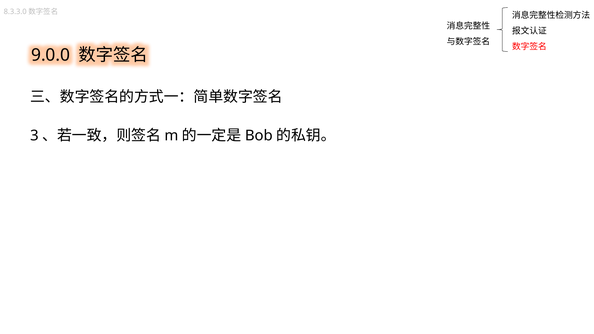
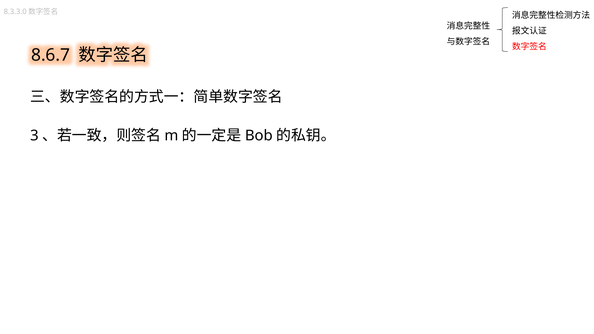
9.0.0: 9.0.0 -> 8.6.7 (51, 55)
